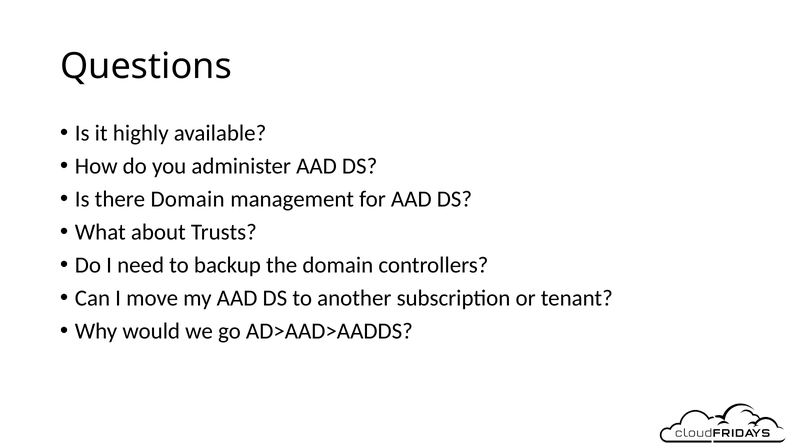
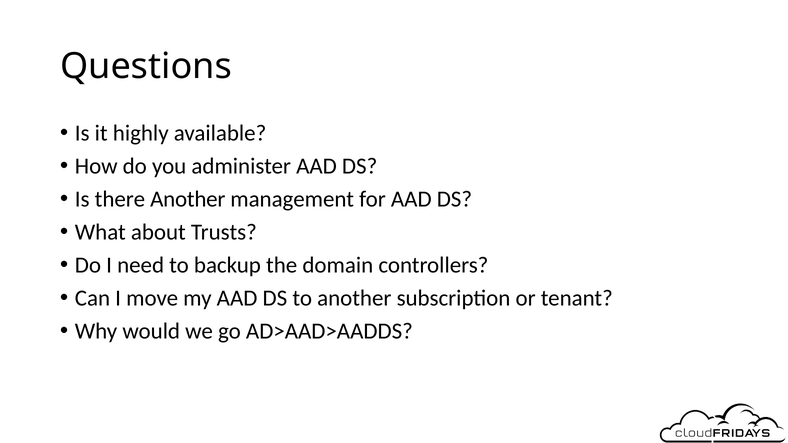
there Domain: Domain -> Another (188, 199)
